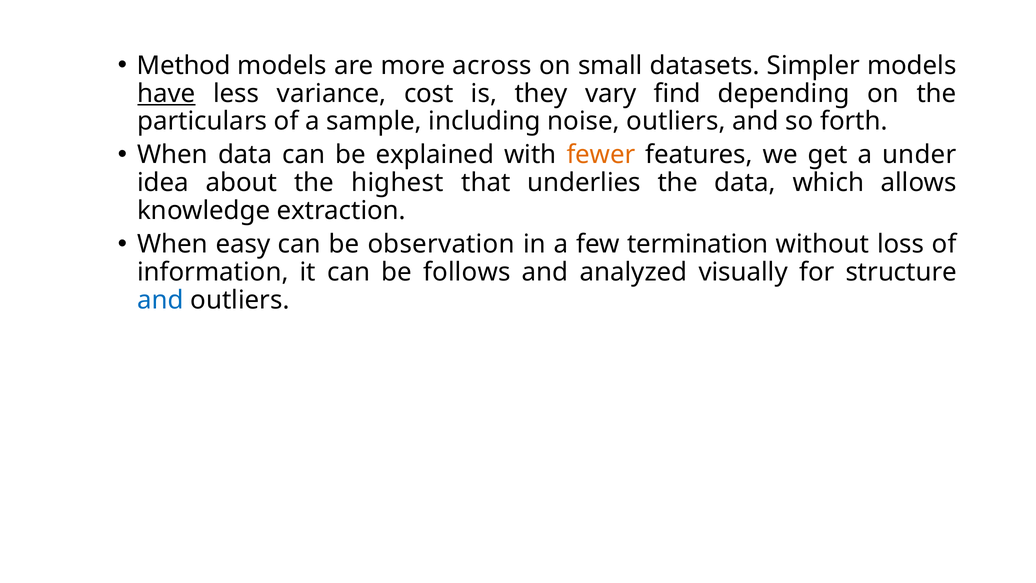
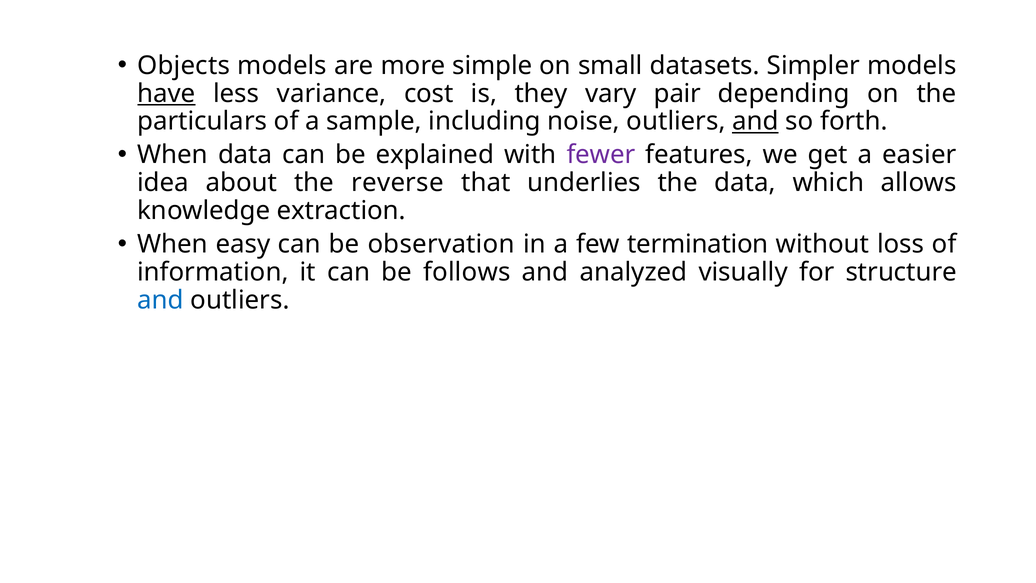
Method: Method -> Objects (184, 65)
across: across -> simple (492, 65)
find: find -> pair (677, 93)
and underline: none -> present (755, 121)
fewer colour: orange -> purple (601, 155)
under: under -> easier (919, 155)
highest: highest -> reverse (398, 183)
